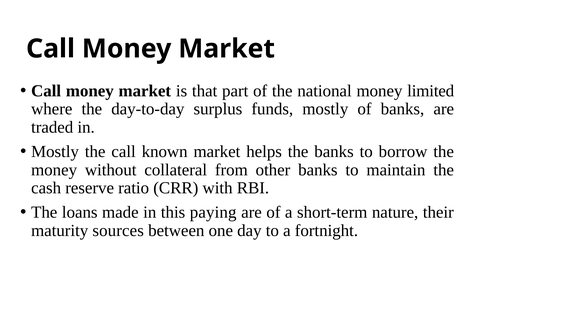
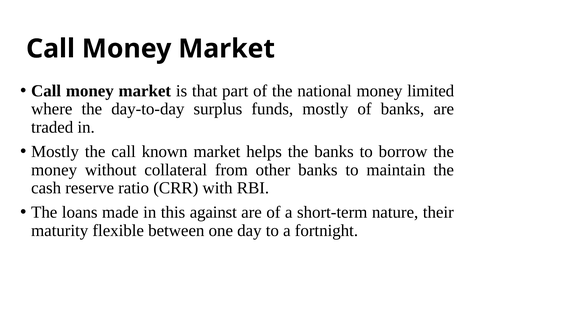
paying: paying -> against (213, 212)
sources: sources -> flexible (118, 231)
